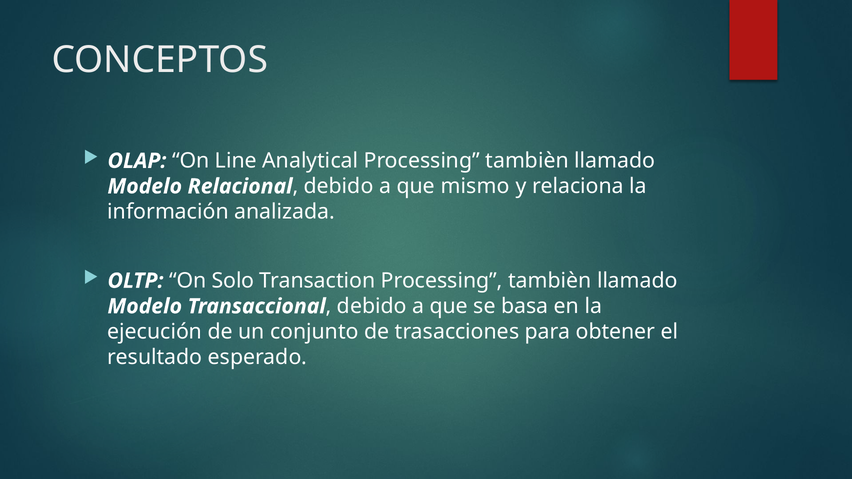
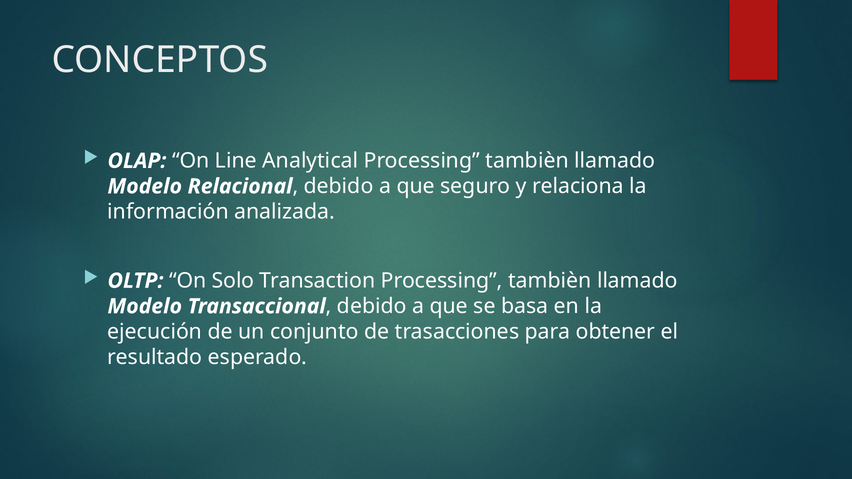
mismo: mismo -> seguro (475, 187)
